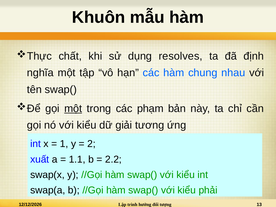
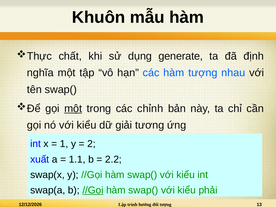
resolves: resolves -> generate (181, 56)
hàm chung: chung -> tượng (203, 73)
phạm: phạm -> chỉnh (150, 109)
//Gọi underline: none -> present (93, 190)
